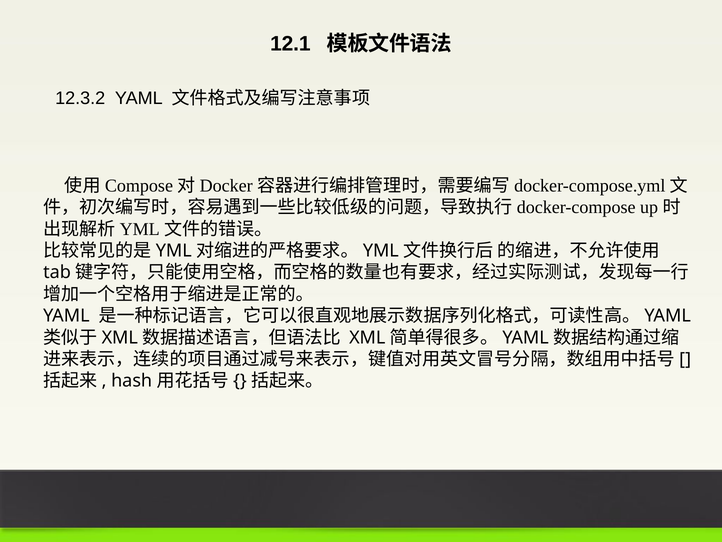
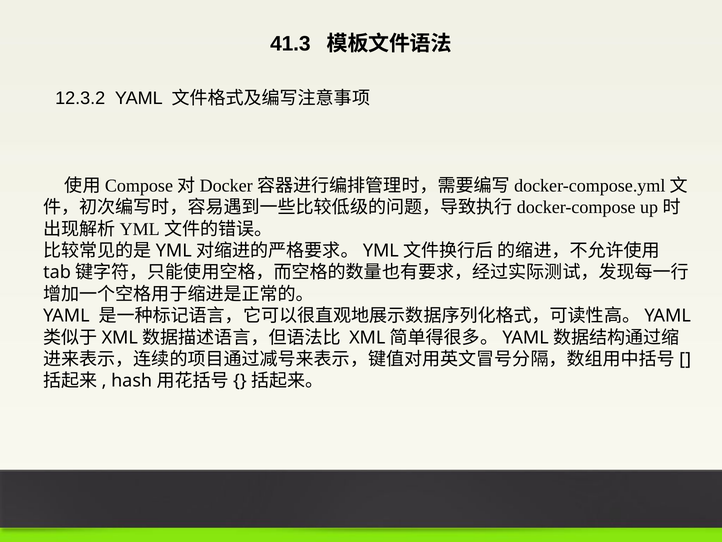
12.1: 12.1 -> 41.3 (290, 44)
